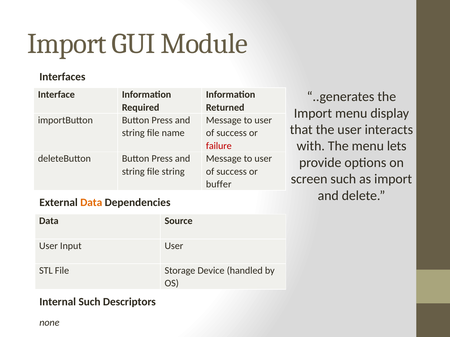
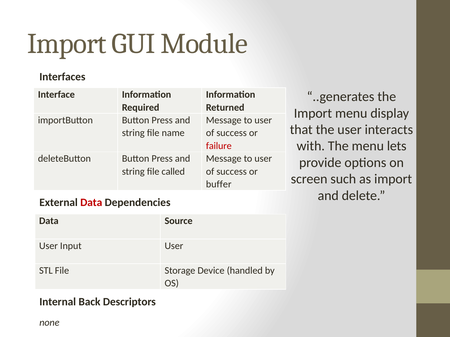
file string: string -> called (173, 172)
Data colour: orange -> red (91, 203)
Internal Such: Such -> Back (89, 302)
